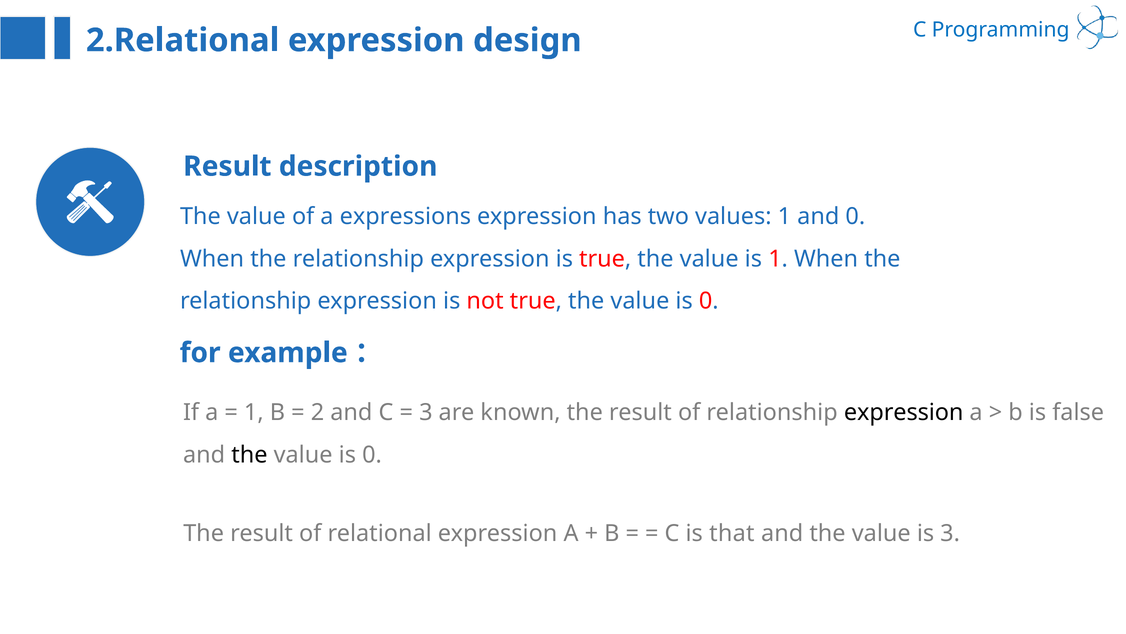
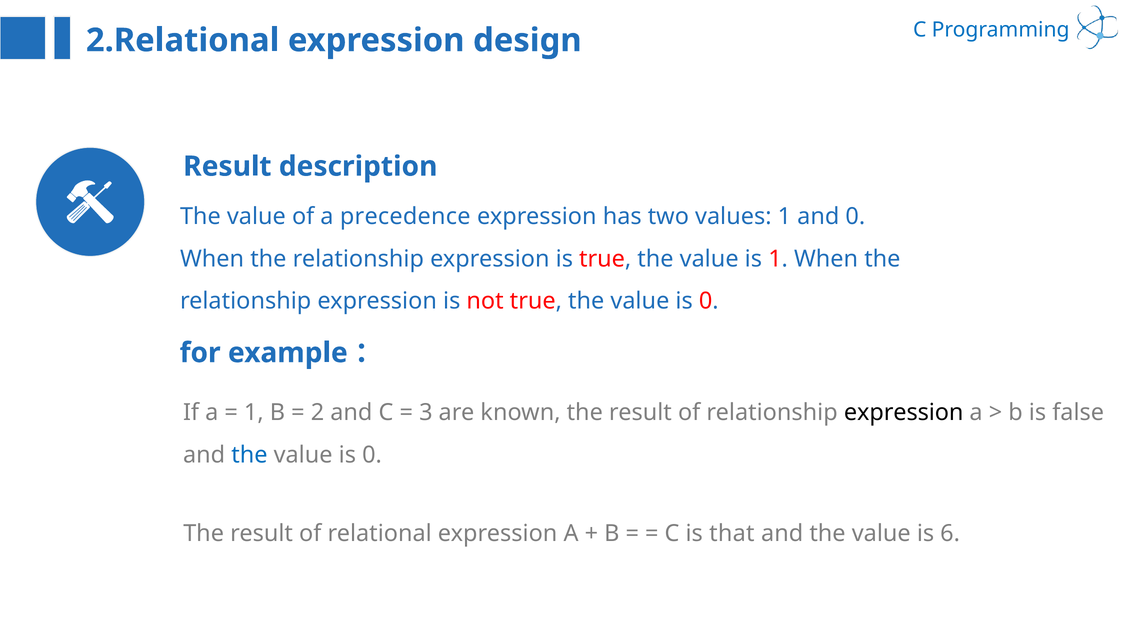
expressions: expressions -> precedence (405, 216)
the colour: black -> blue (249, 454)
is 3: 3 -> 6 (950, 533)
